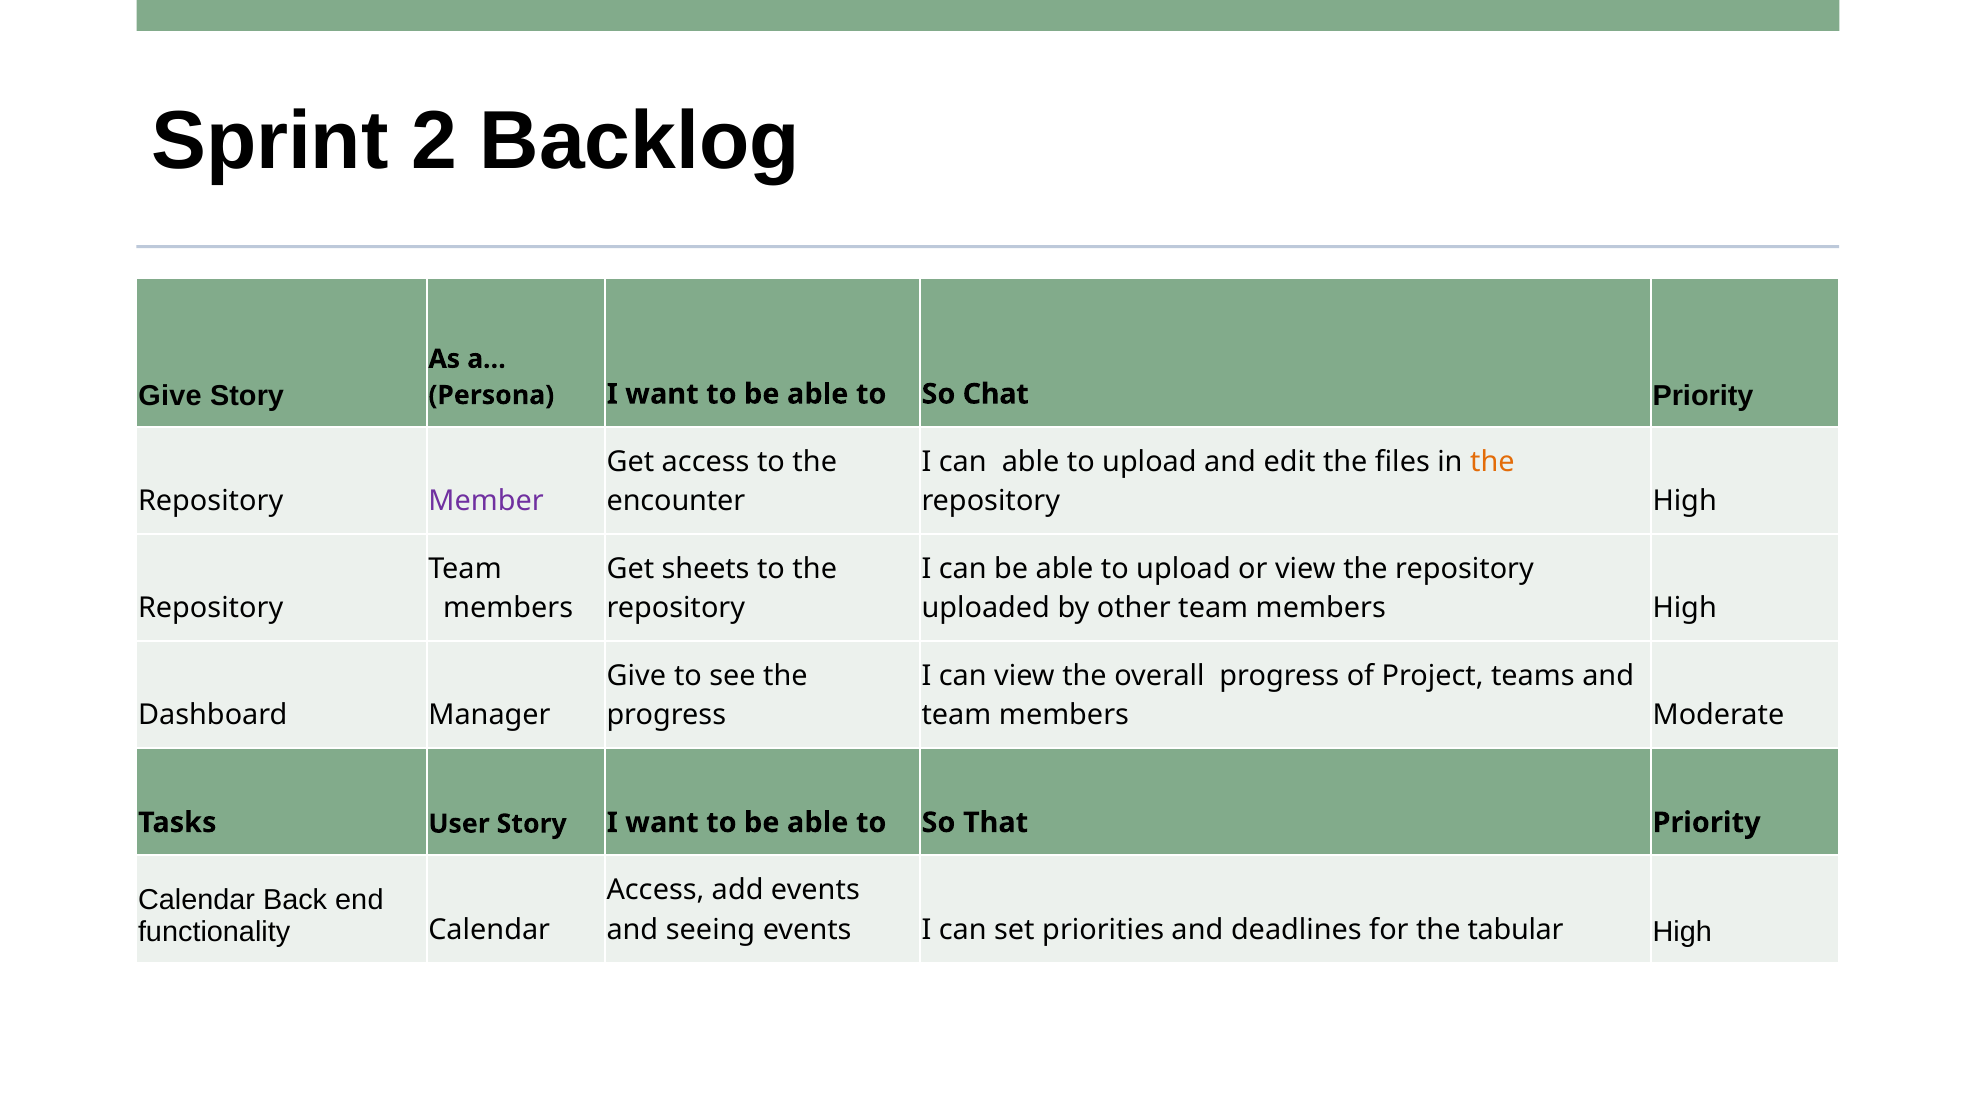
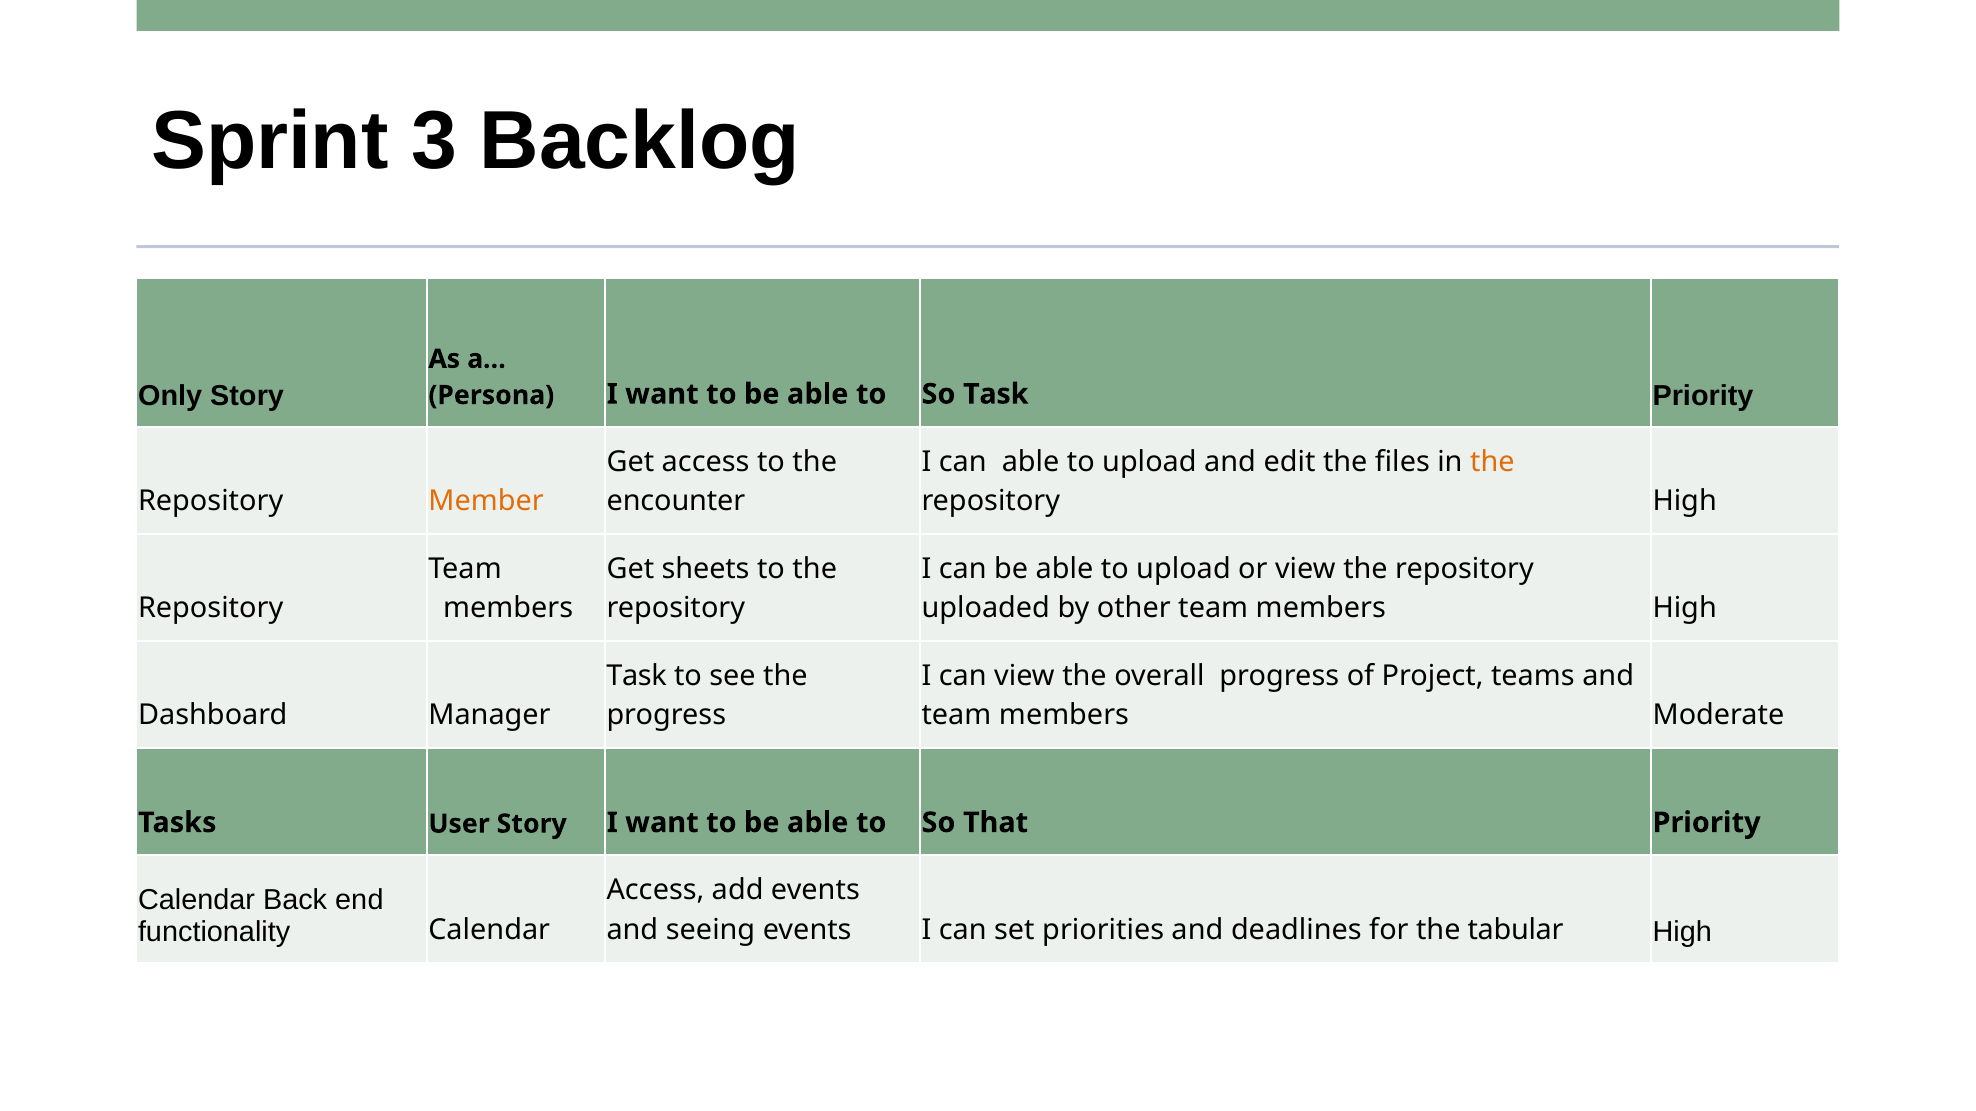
2: 2 -> 3 (434, 141)
Give: Give -> Only (170, 396)
So Chat: Chat -> Task (996, 394)
Member colour: purple -> orange (486, 501)
Give: Give -> Task (637, 677)
